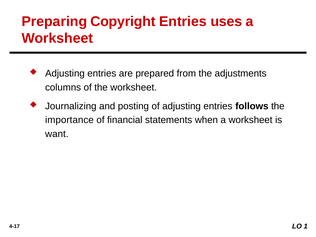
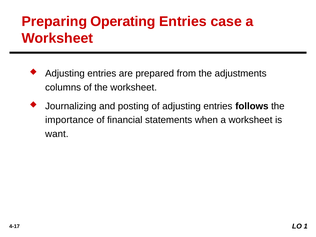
Copyright: Copyright -> Operating (123, 21)
uses: uses -> case (226, 21)
